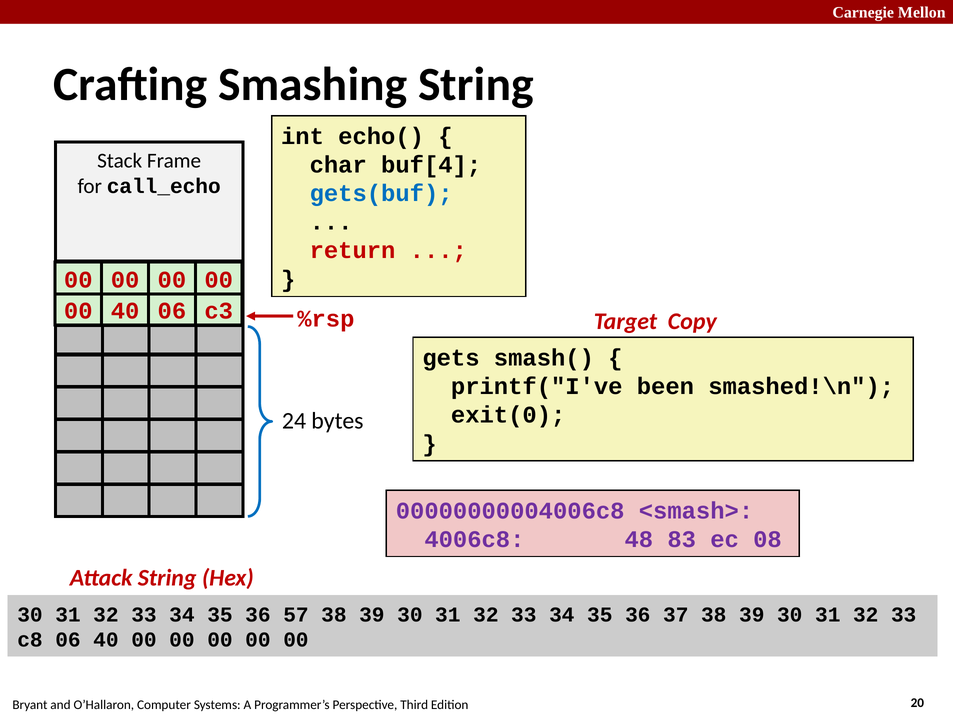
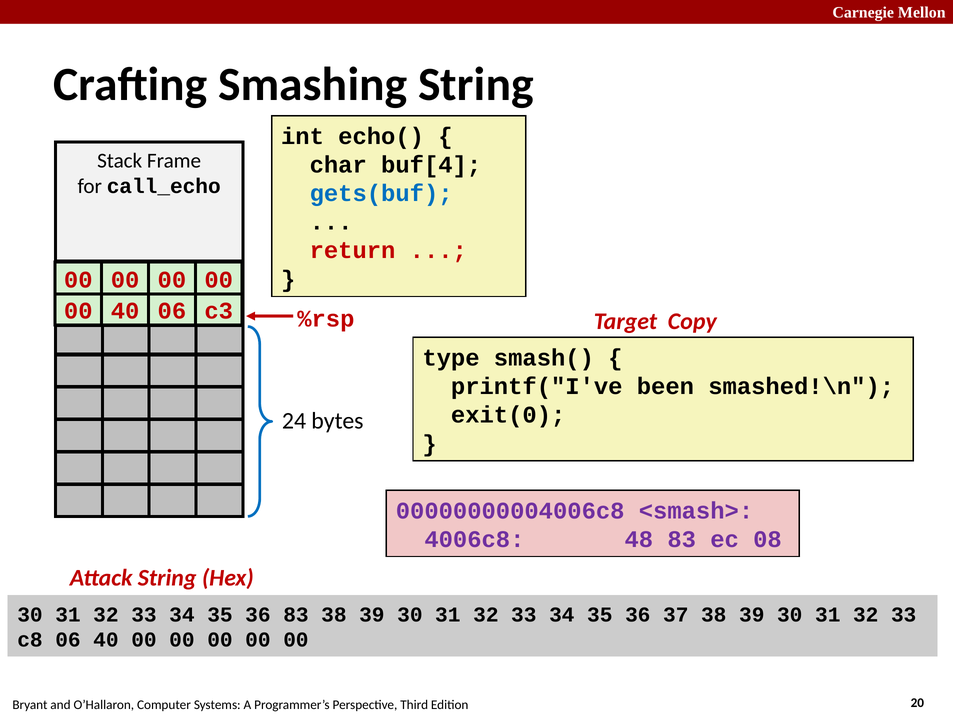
gets: gets -> type (451, 358)
36 57: 57 -> 83 (296, 614)
